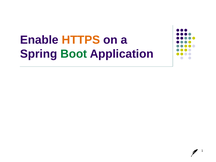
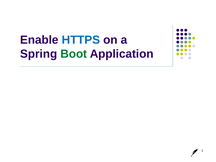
HTTPS colour: orange -> blue (81, 40)
